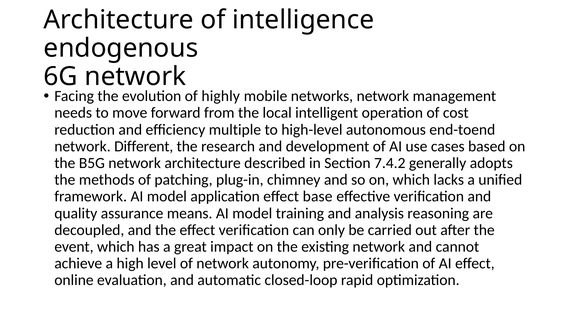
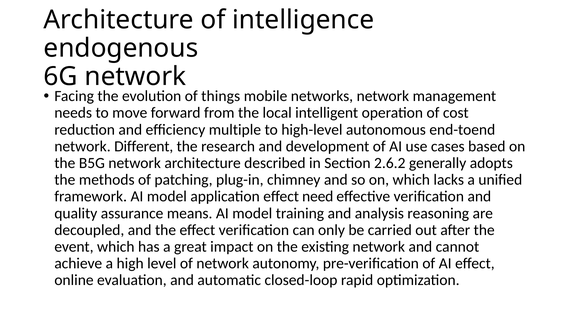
highly: highly -> things (221, 96)
7.4.2: 7.4.2 -> 2.6.2 (390, 163)
base: base -> need (318, 196)
